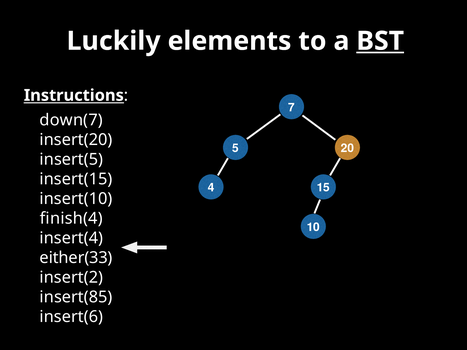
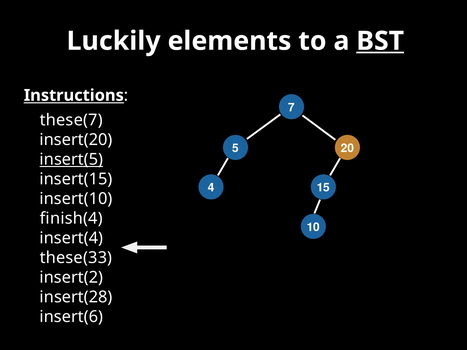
down(7: down(7 -> these(7 (71, 120)
insert(5 underline: none -> present (71, 159)
either(33: either(33 -> these(33 (76, 258)
insert(85: insert(85 -> insert(28 (76, 297)
